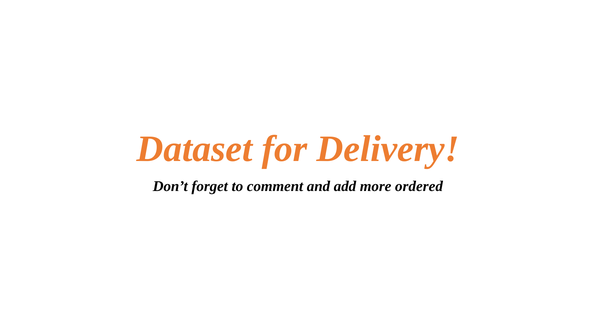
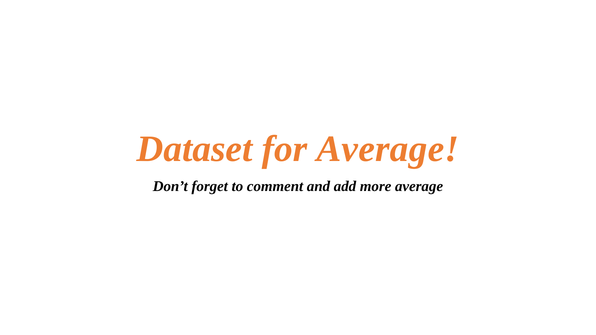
for Delivery: Delivery -> Average (388, 149)
more ordered: ordered -> average (419, 186)
